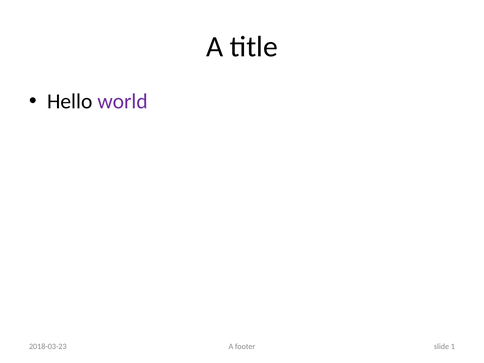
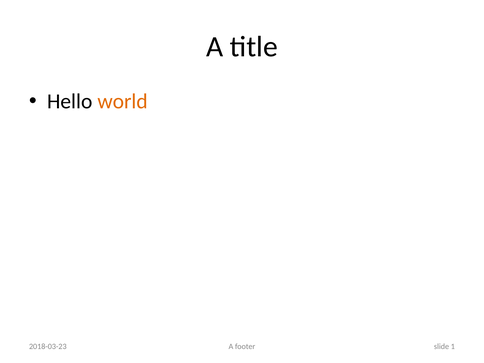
world colour: purple -> orange (123, 102)
